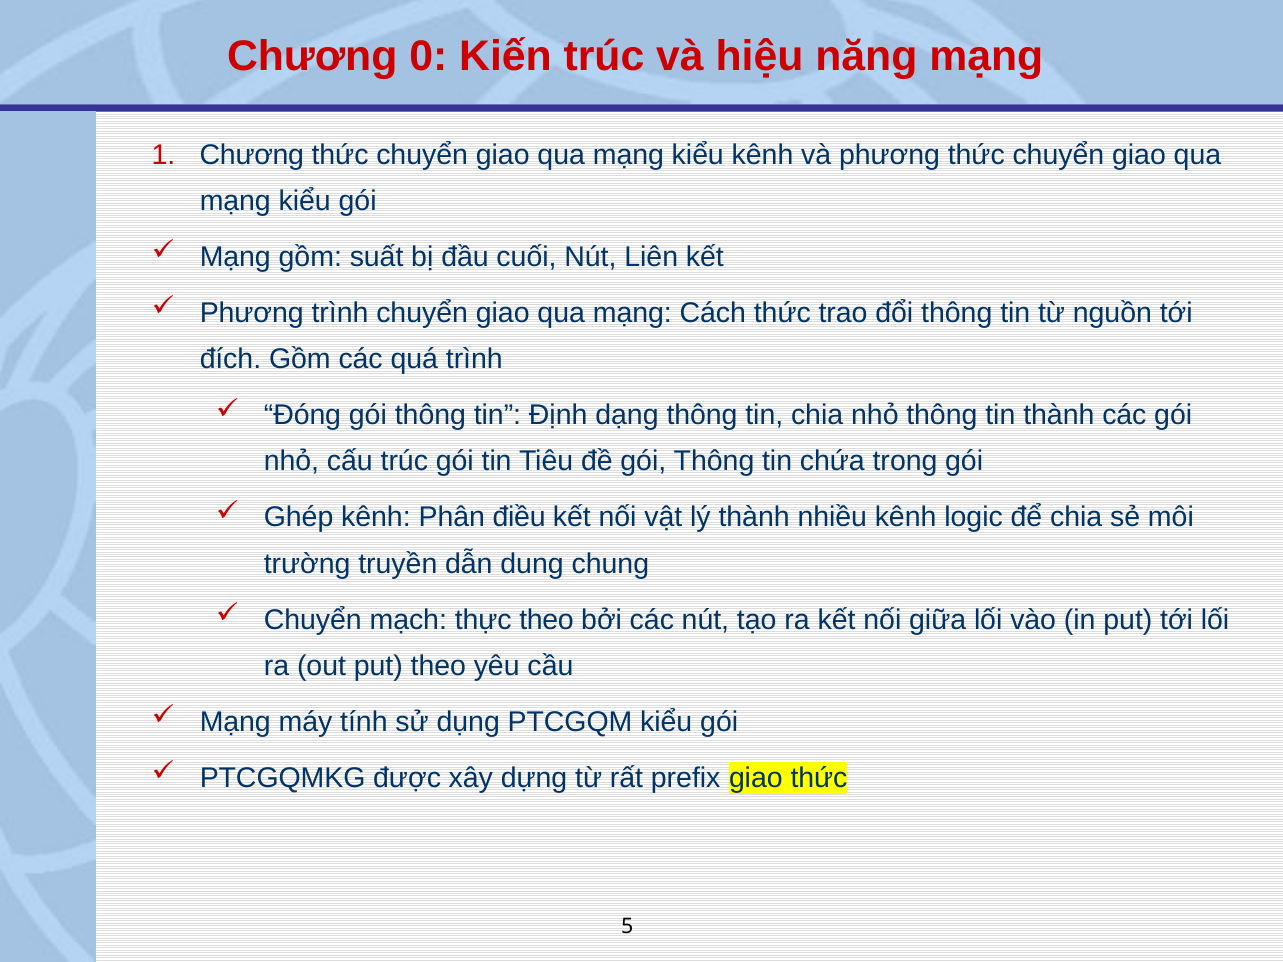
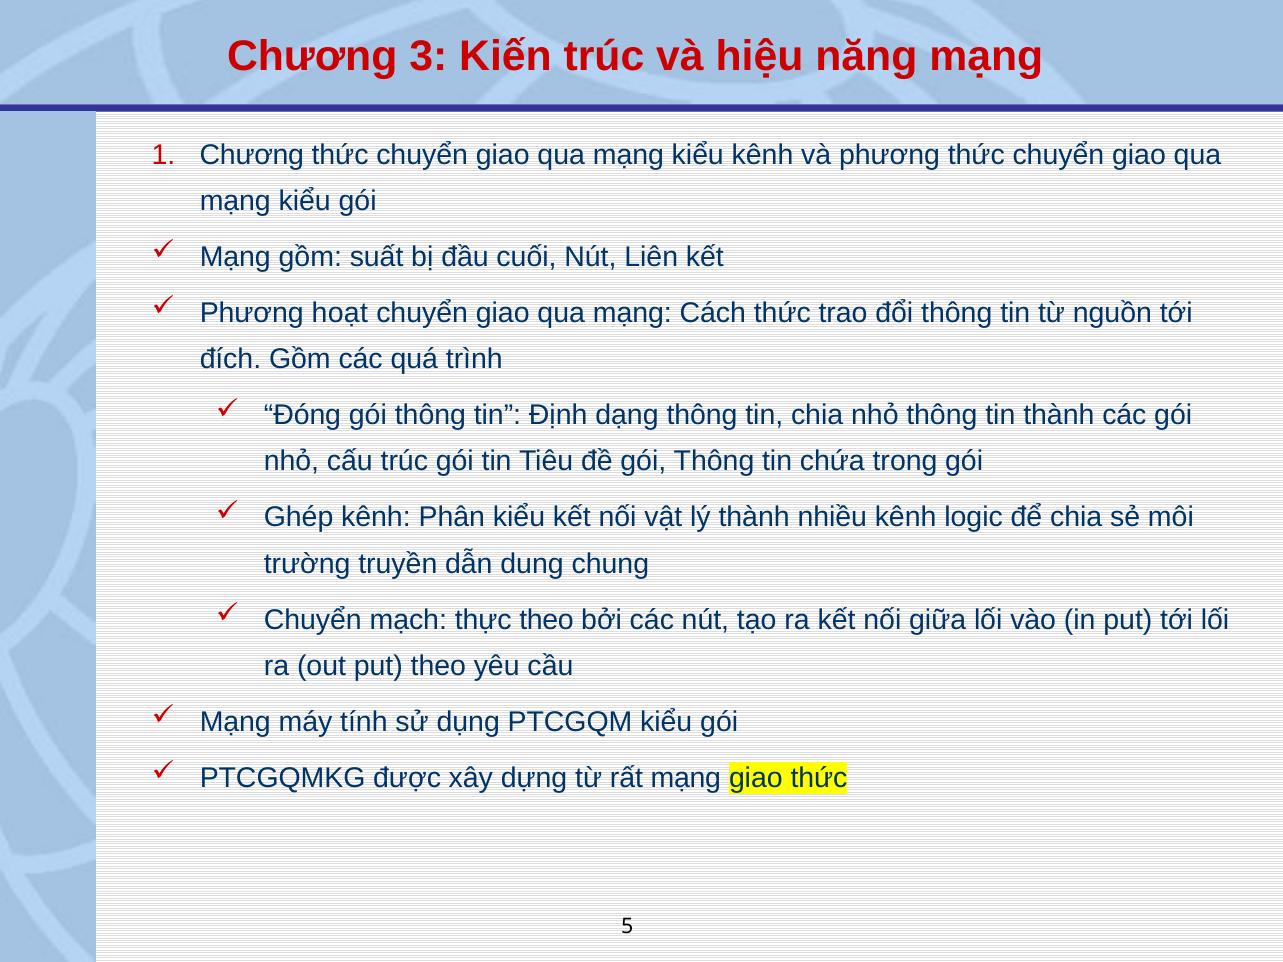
0: 0 -> 3 (428, 56)
Phương trình: trình -> hoạt (340, 313)
Phân điều: điều -> kiểu (519, 518)
rất prefix: prefix -> mạng (686, 778)
